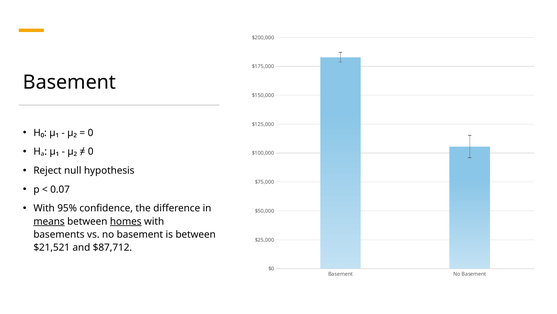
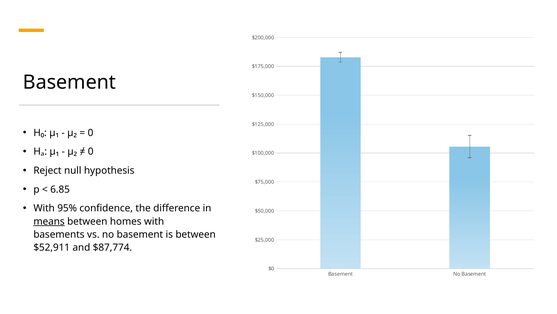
0.07: 0.07 -> 6.85 (60, 189)
homes underline: present -> none (126, 221)
$21,521: $21,521 -> $52,911 (52, 247)
$87,712: $87,712 -> $87,774 (112, 247)
